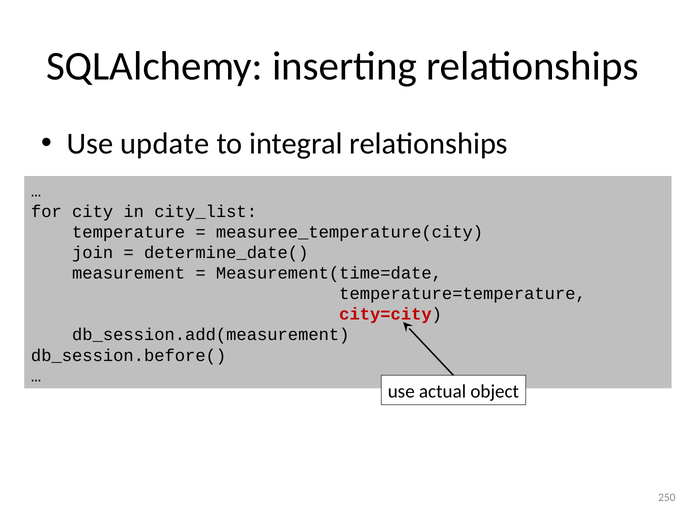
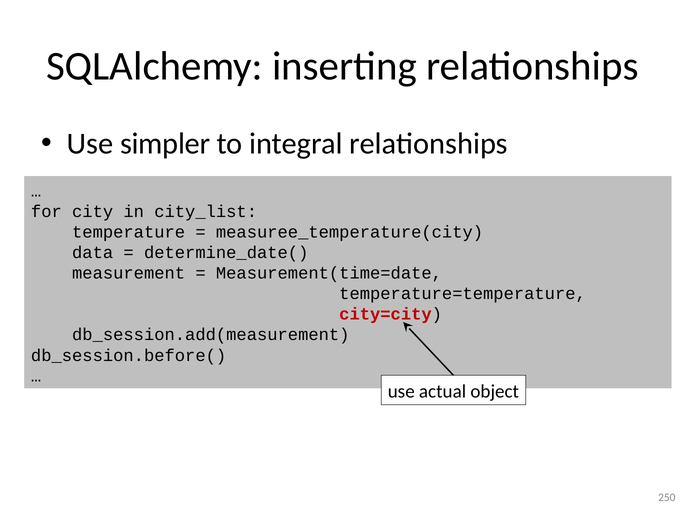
update: update -> simpler (165, 144)
join: join -> data (93, 252)
